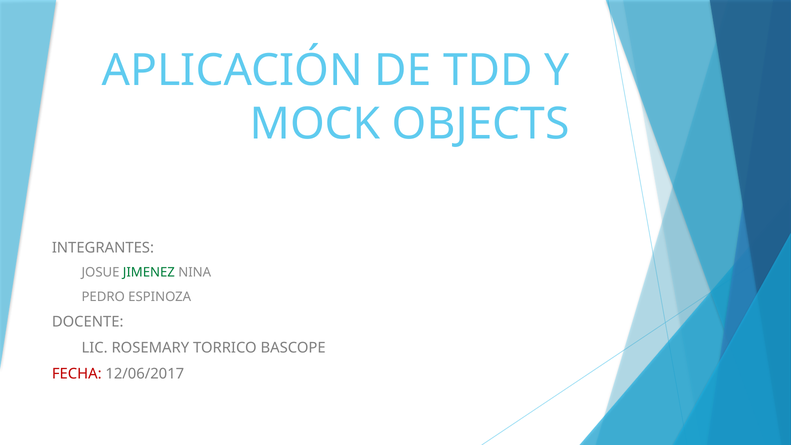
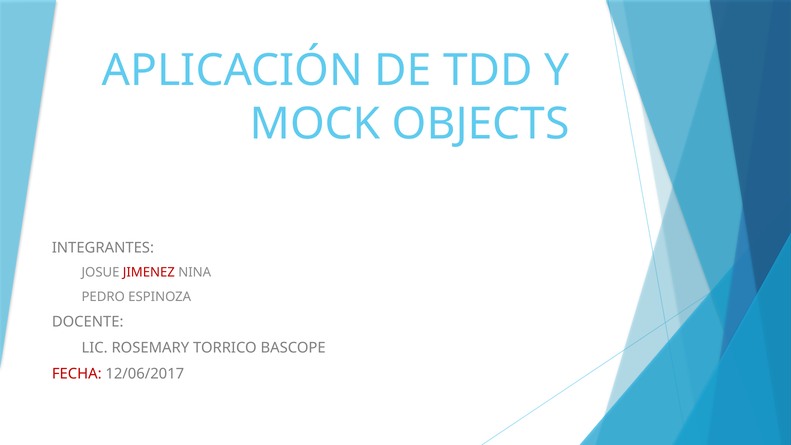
JIMENEZ colour: green -> red (149, 273)
